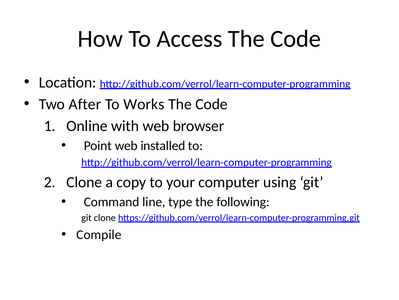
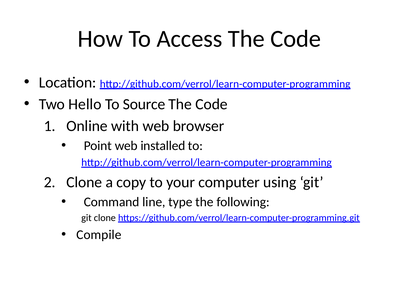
After: After -> Hello (85, 104)
Works: Works -> Source (144, 104)
